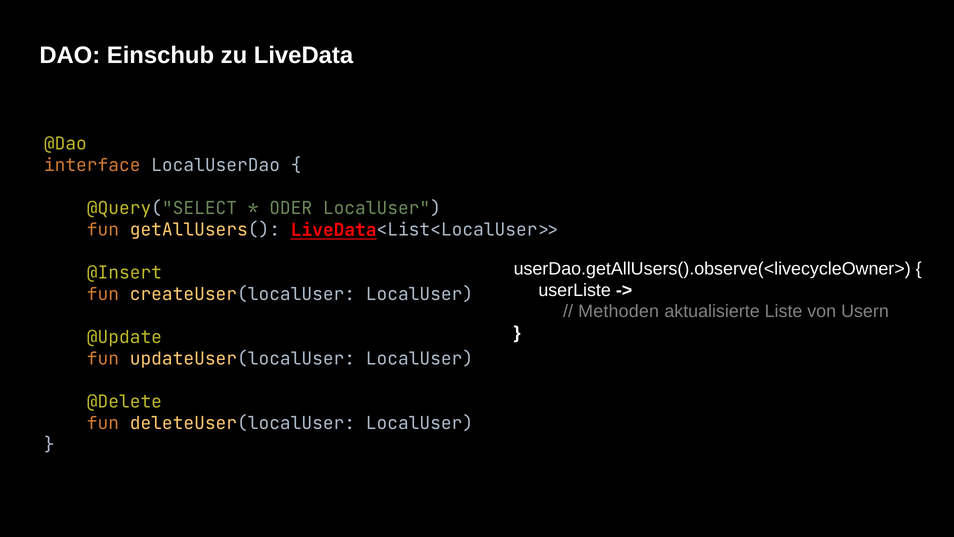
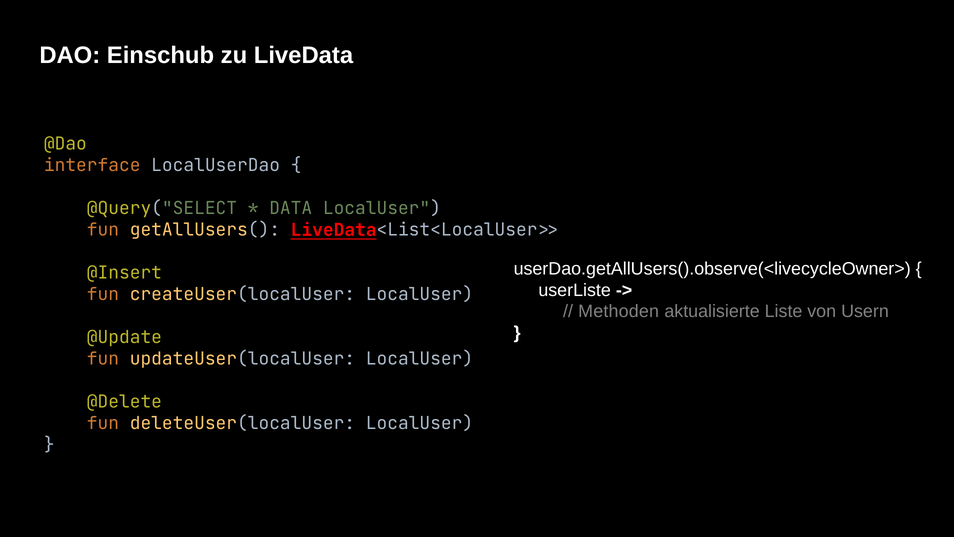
ODER: ODER -> DATA (291, 208)
